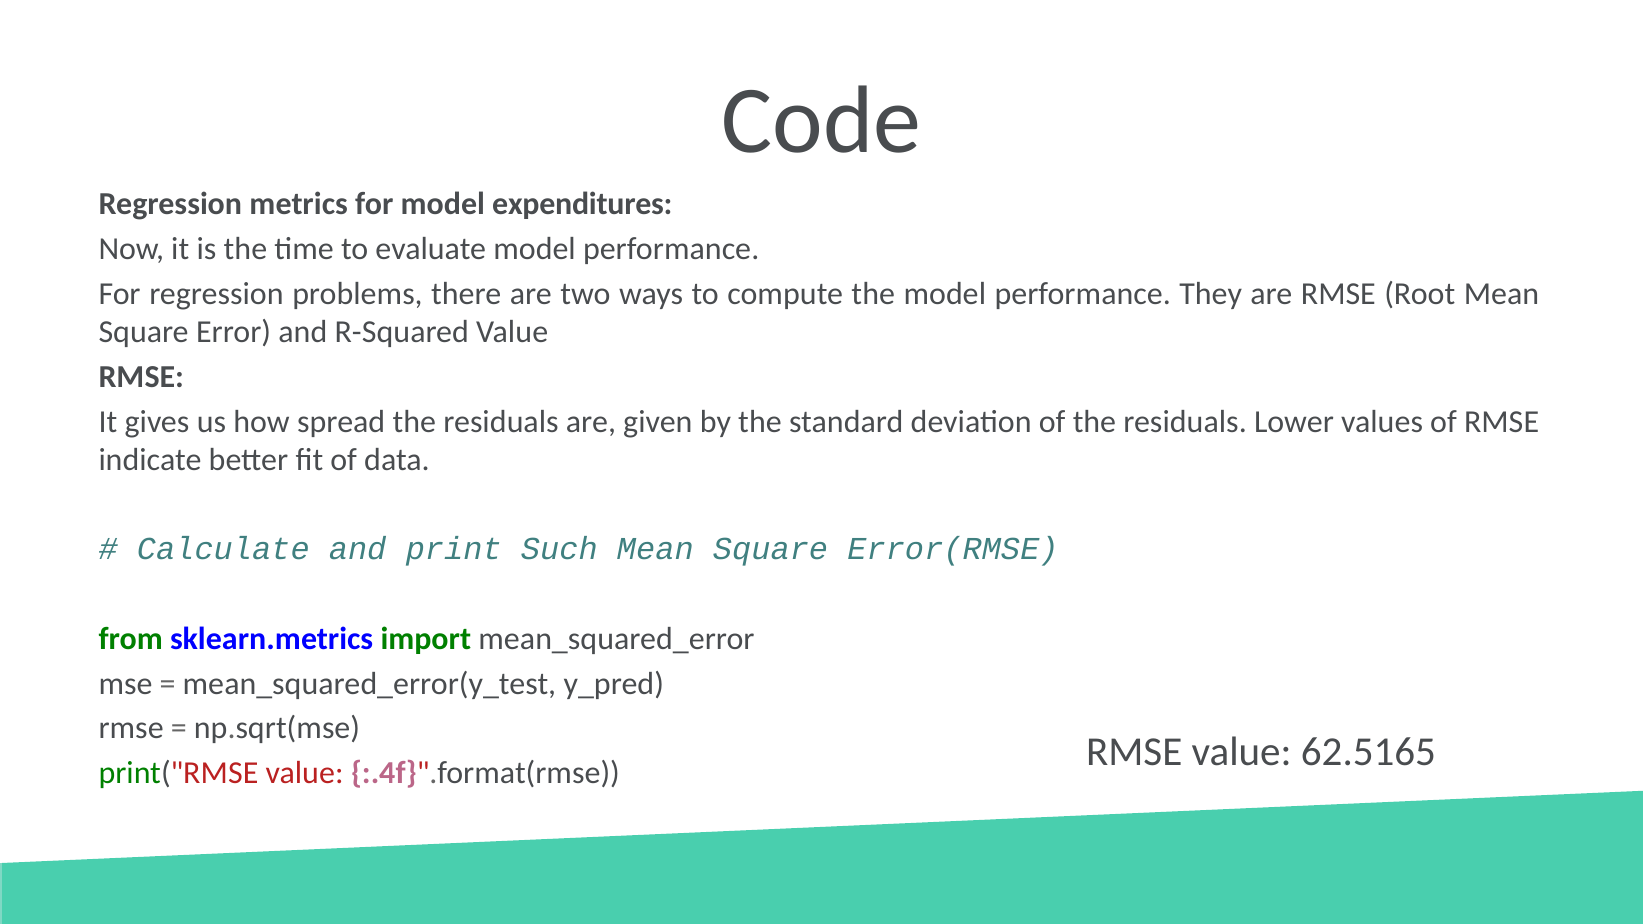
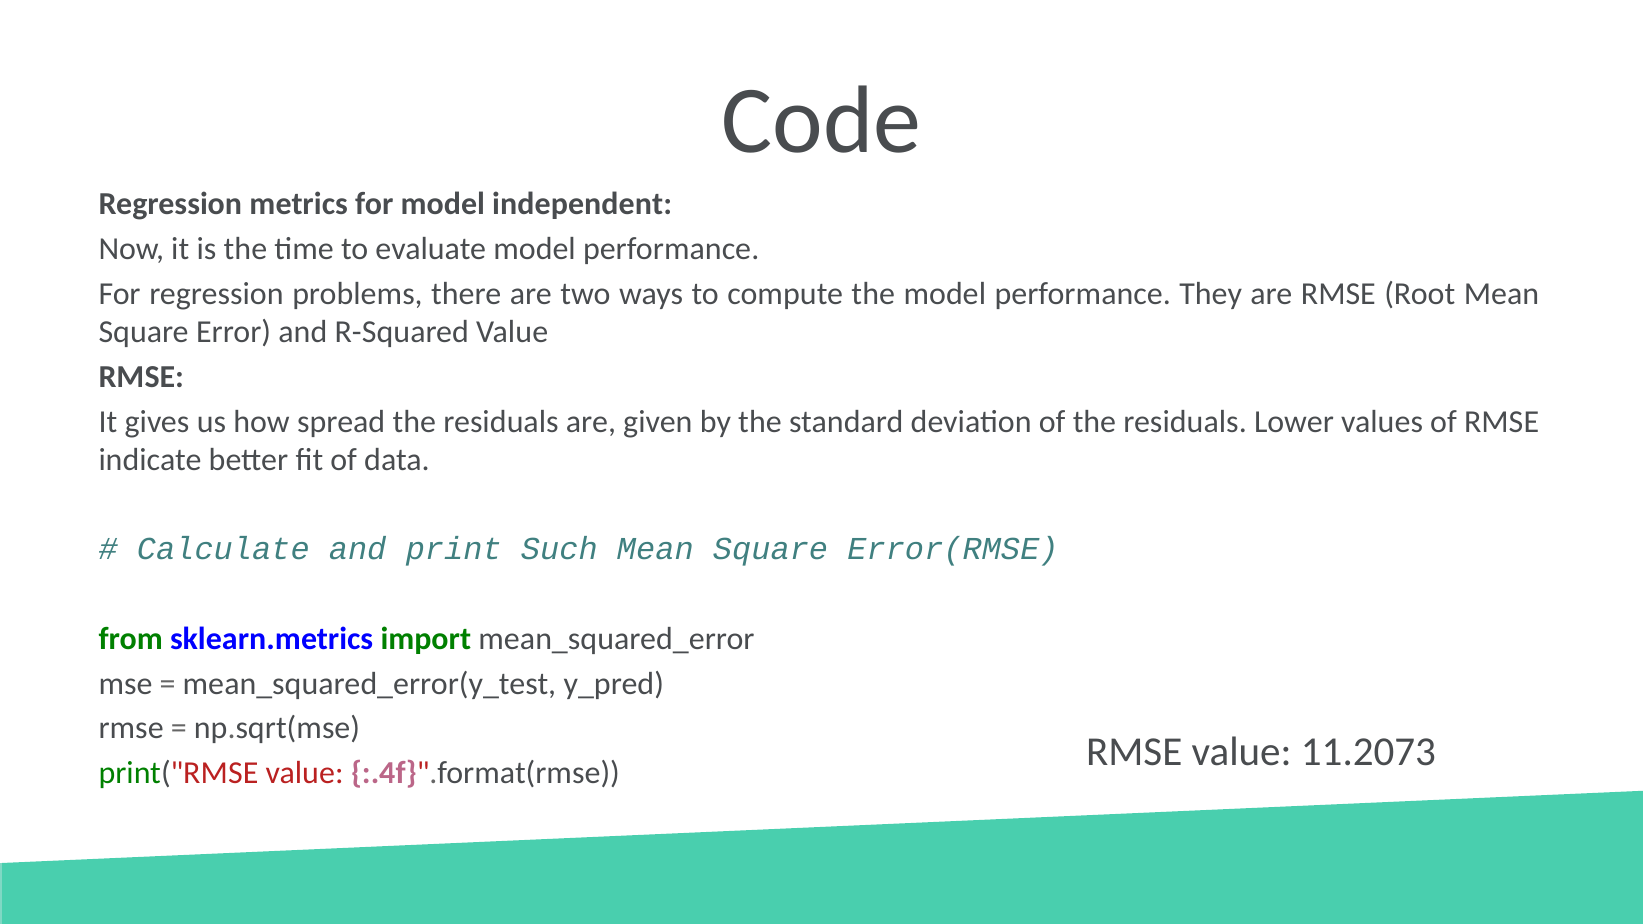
expenditures: expenditures -> independent (582, 204)
62.5165: 62.5165 -> 11.2073 (1368, 752)
